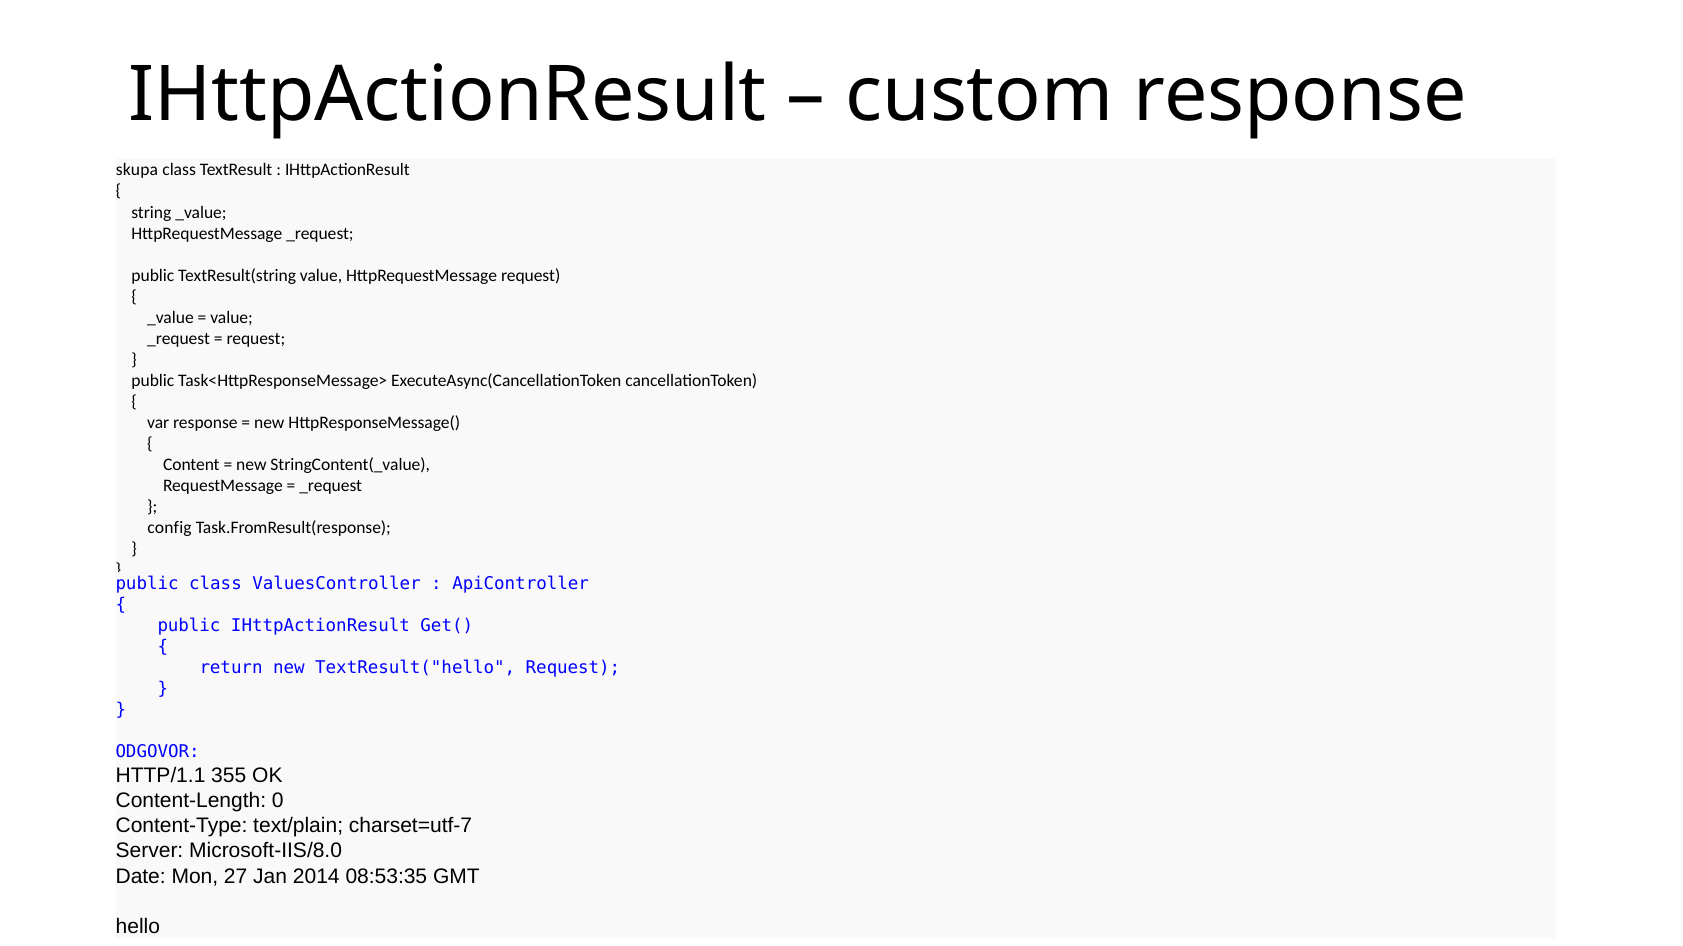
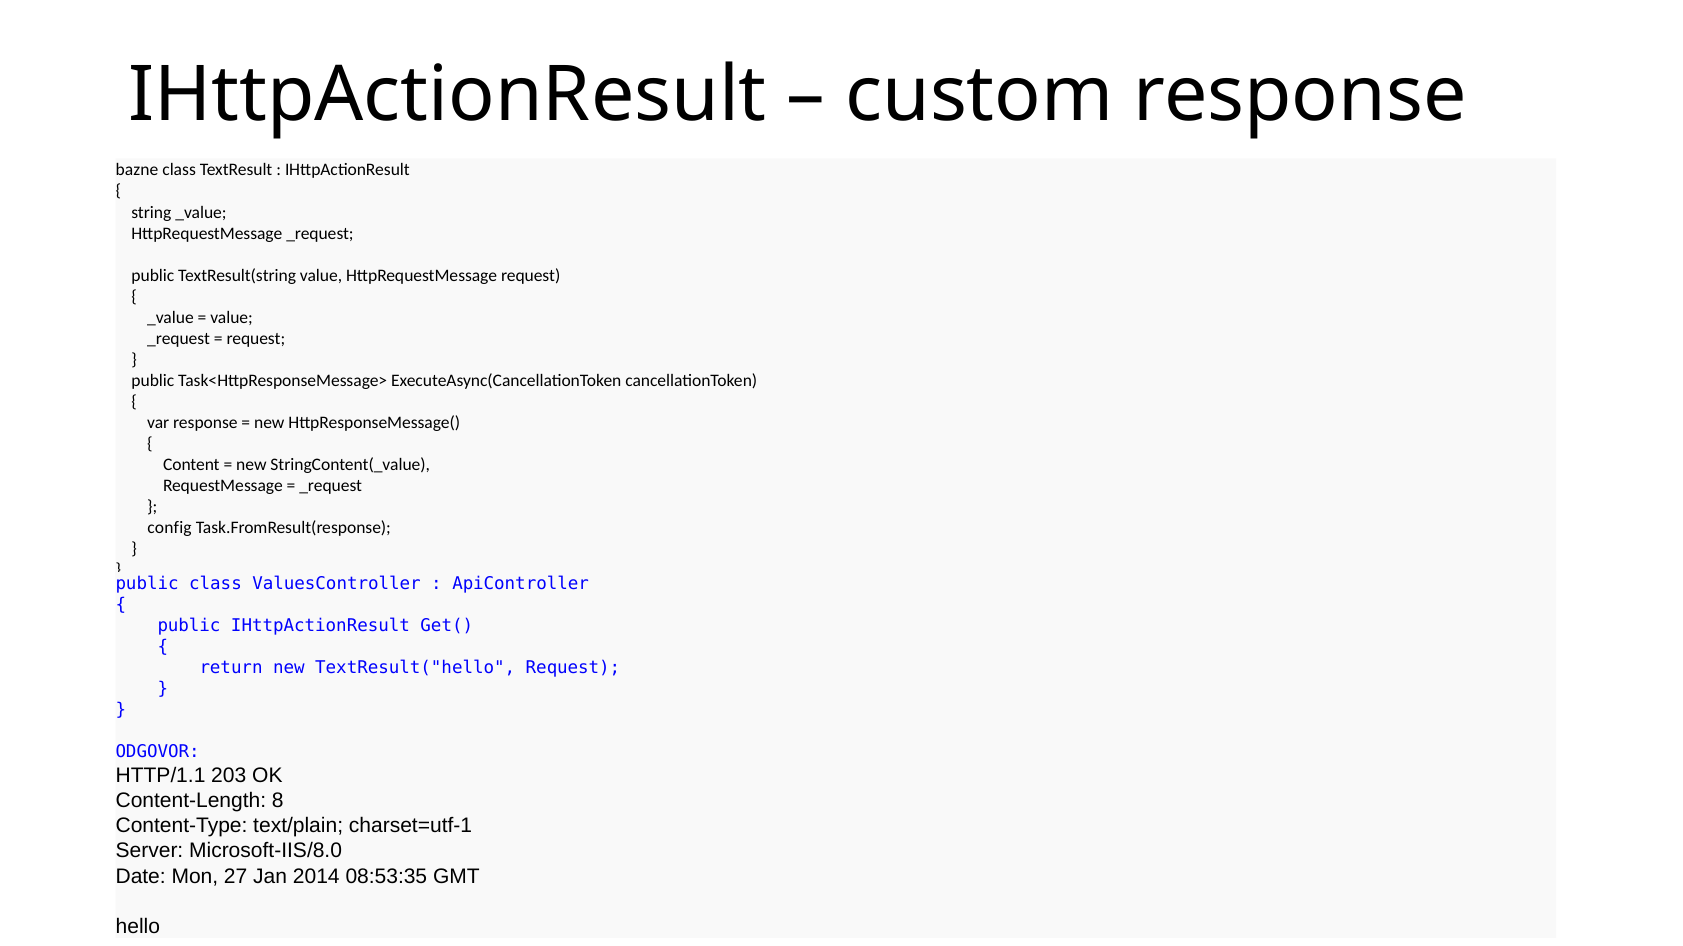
skupa: skupa -> bazne (137, 170)
355: 355 -> 203 (229, 776)
0: 0 -> 8 (278, 801)
charset=utf-7: charset=utf-7 -> charset=utf-1 (411, 826)
